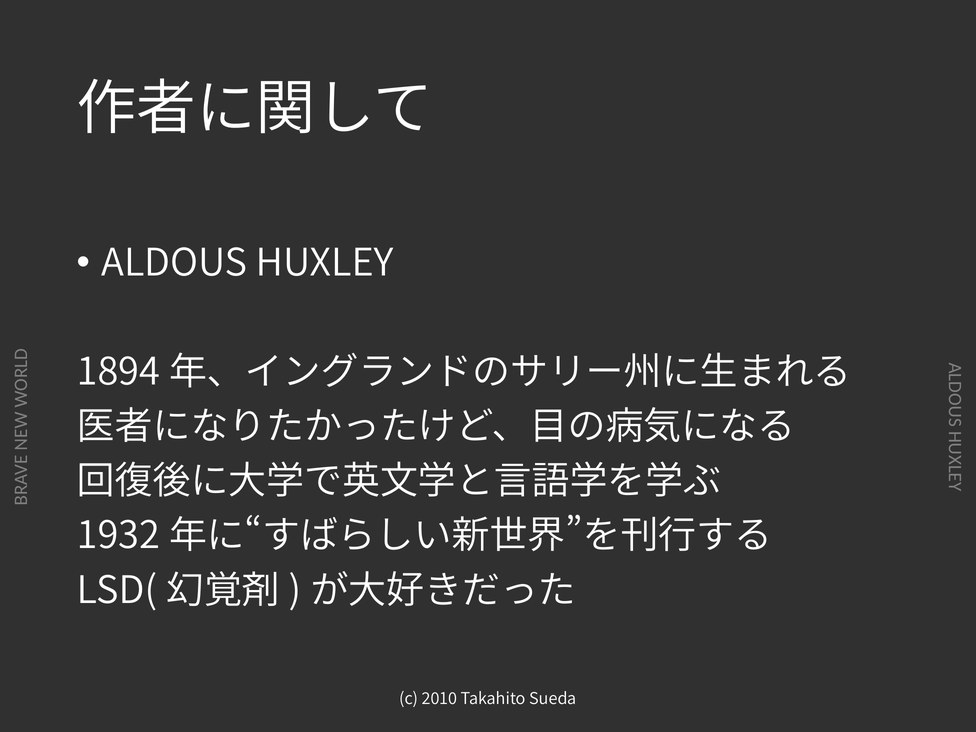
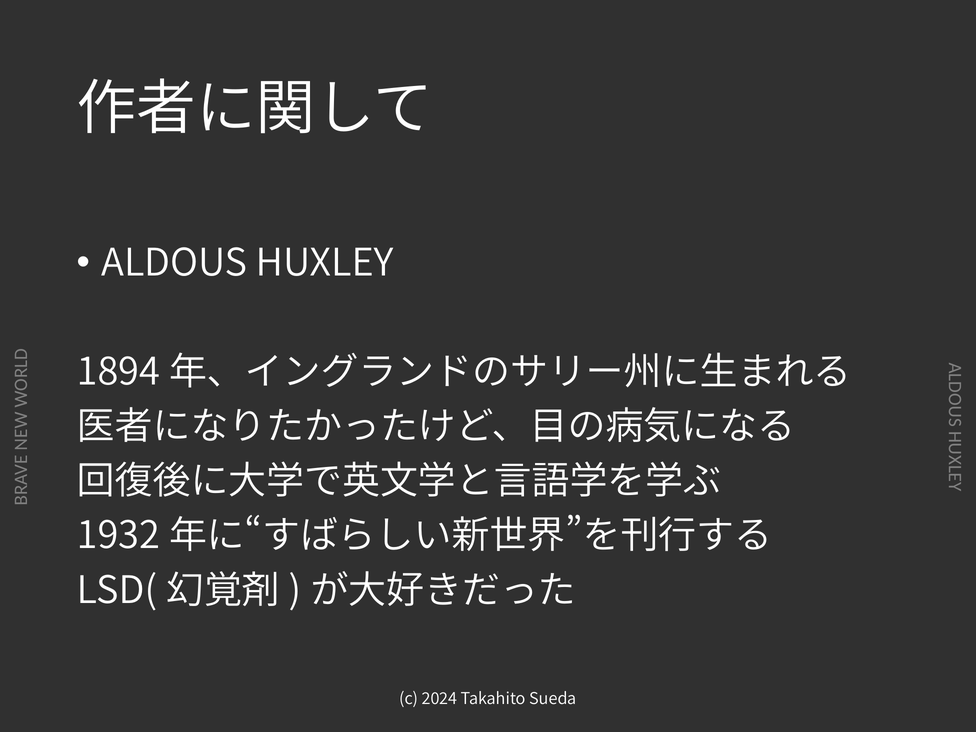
2010: 2010 -> 2024 (439, 699)
